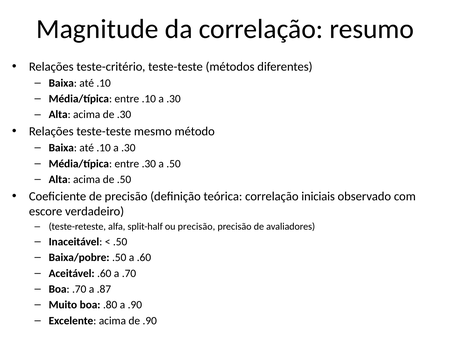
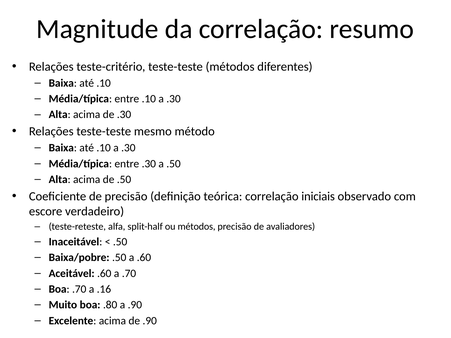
ou precisão: precisão -> métodos (197, 227)
.87: .87 -> .16 (104, 289)
